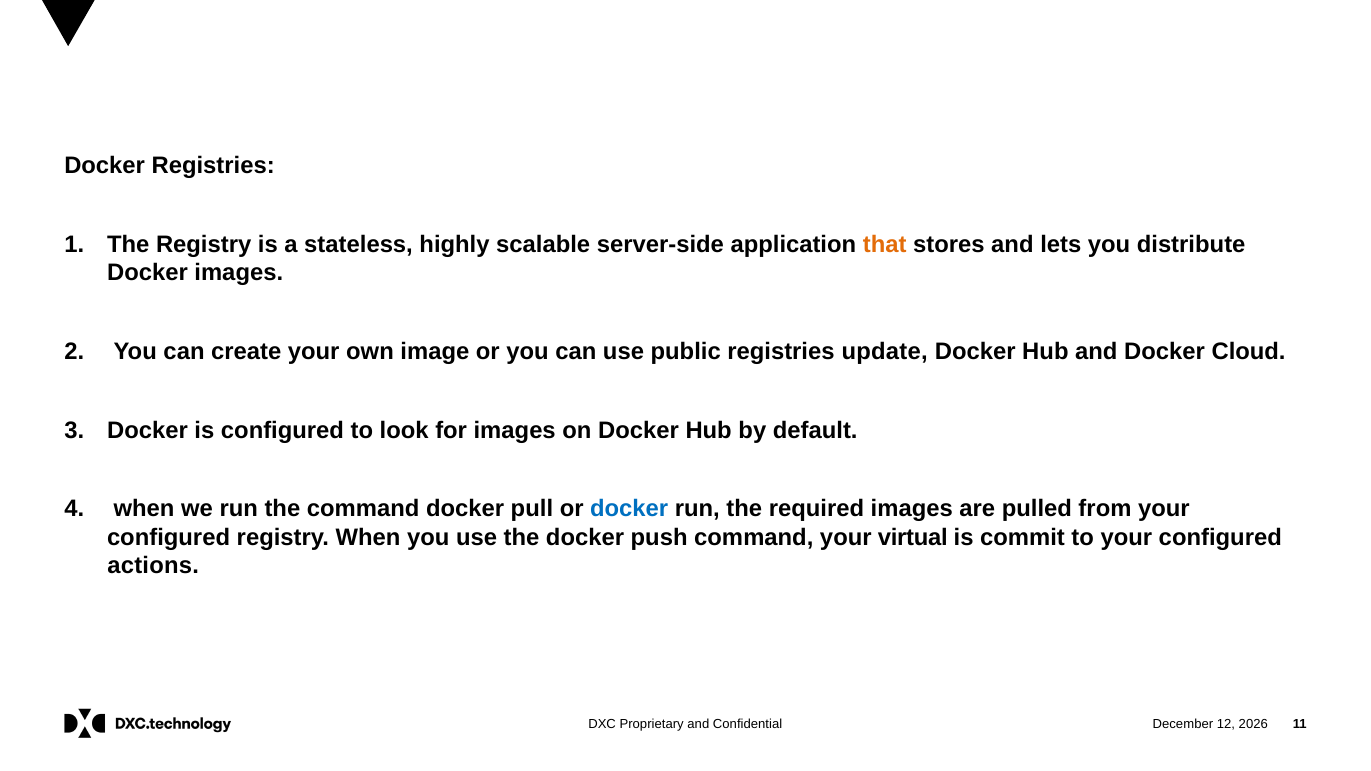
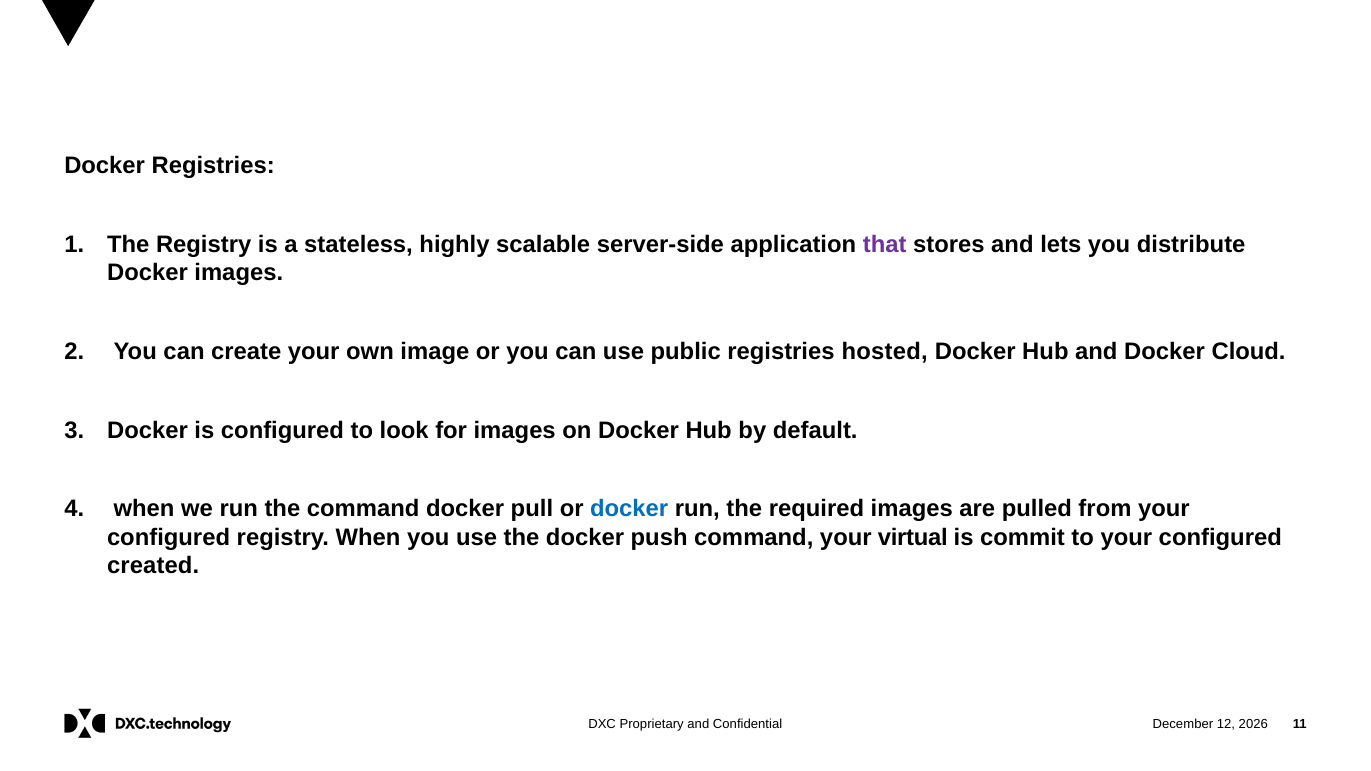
that colour: orange -> purple (885, 245)
update: update -> hosted (885, 352)
actions: actions -> created (153, 566)
